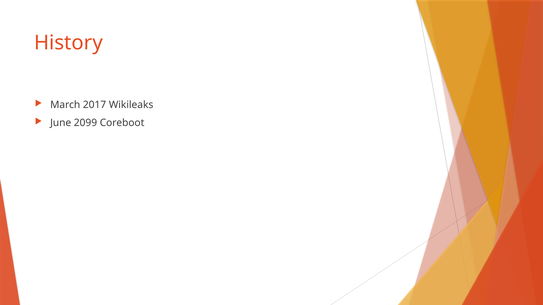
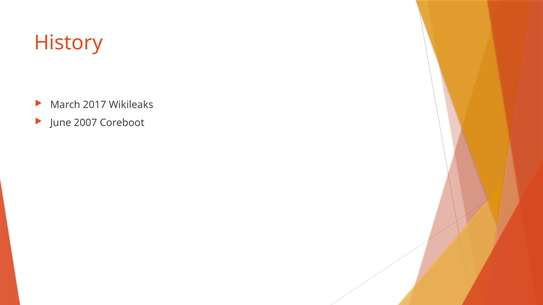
2099: 2099 -> 2007 (85, 123)
